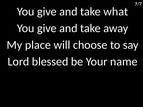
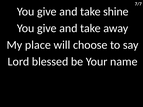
what: what -> shine (116, 12)
